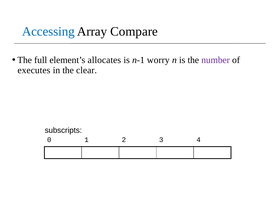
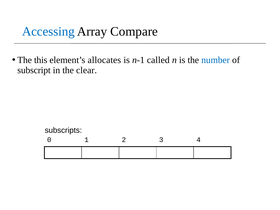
full: full -> this (41, 60)
worry: worry -> called (158, 60)
number colour: purple -> blue (216, 60)
executes: executes -> subscript (34, 70)
